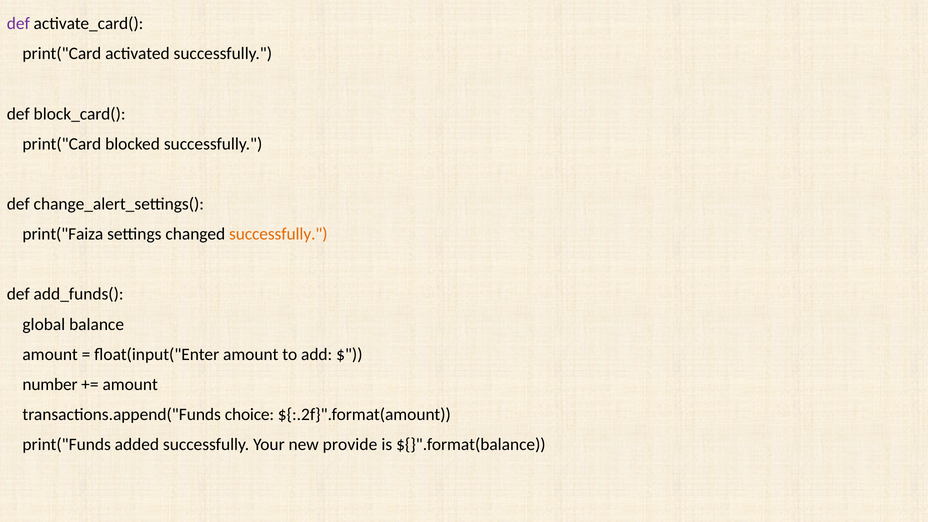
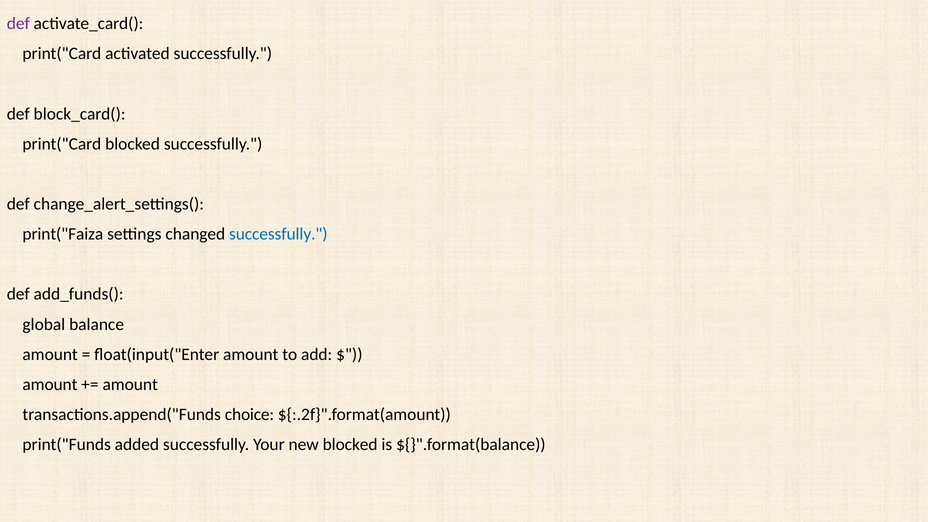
successfully colour: orange -> blue (278, 234)
number: number -> amount (50, 384)
new provide: provide -> blocked (350, 445)
